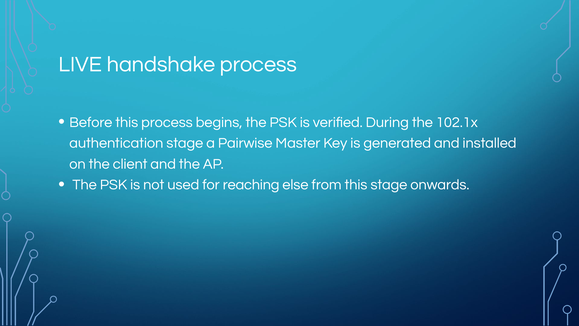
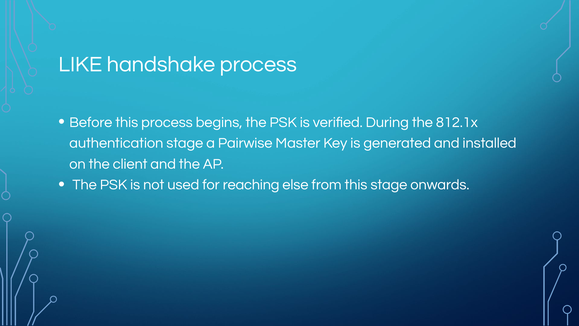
LIVE: LIVE -> LIKE (80, 64)
102.1x: 102.1x -> 812.1x (457, 122)
